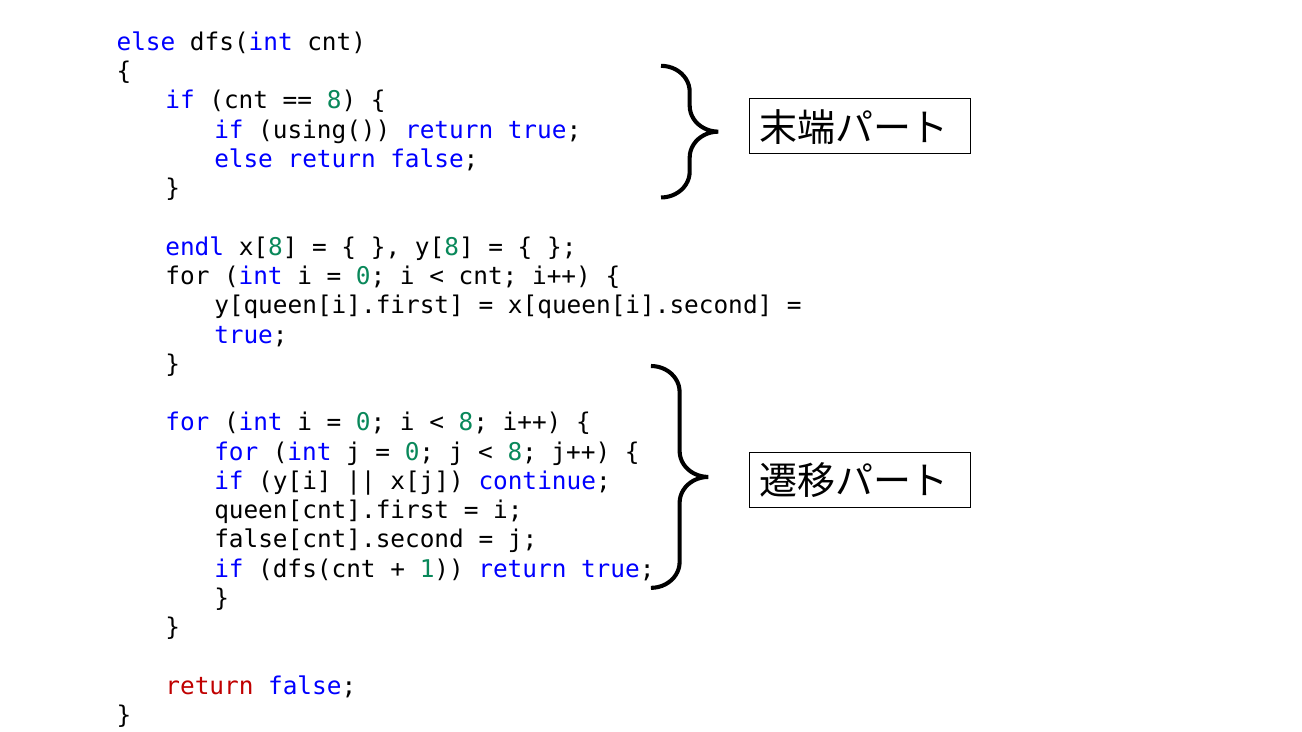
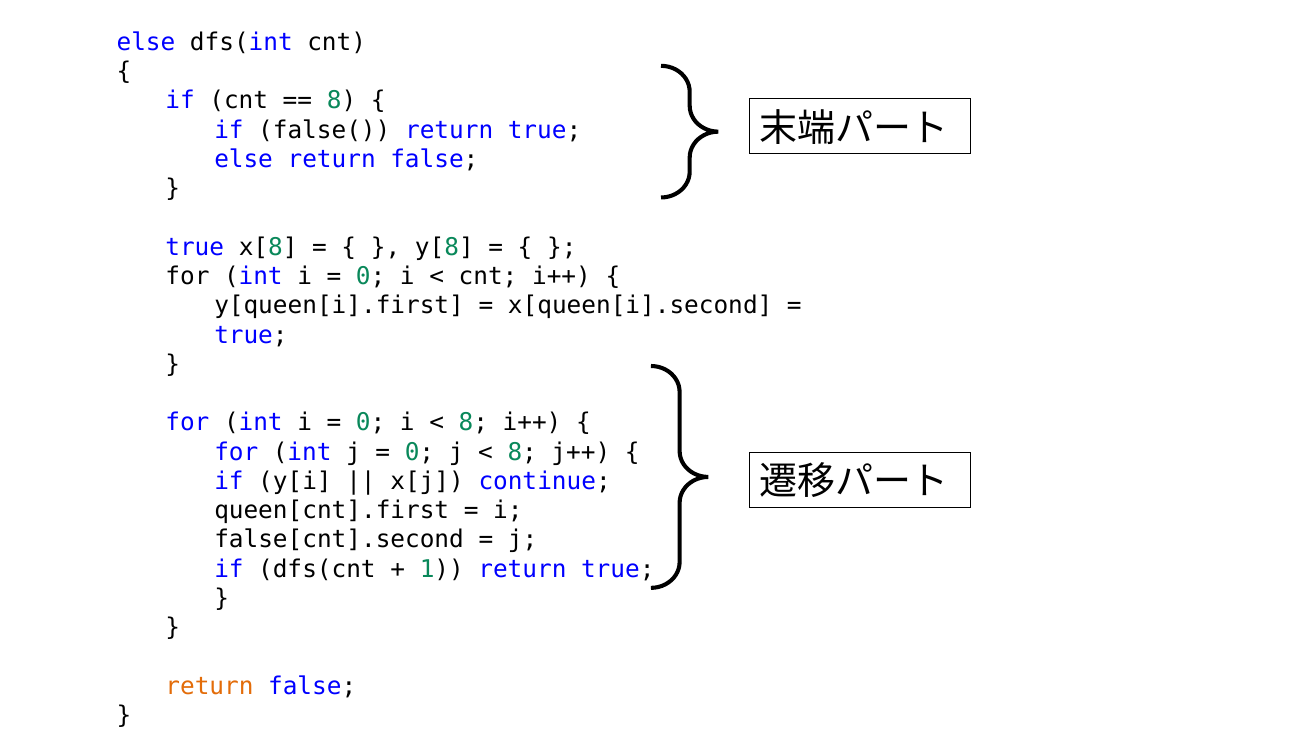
using(: using( -> false( (324, 130)
endl: endl -> true (195, 247)
return colour: red -> orange (209, 687)
